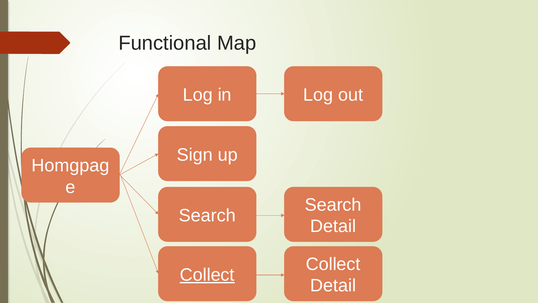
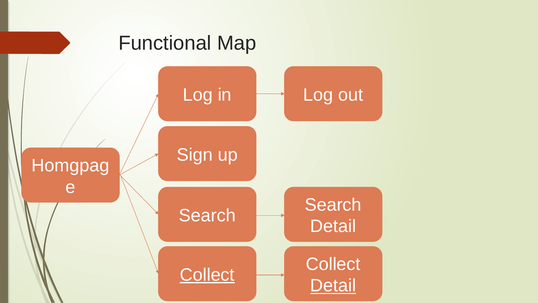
Detail underline: none -> present (333, 285)
